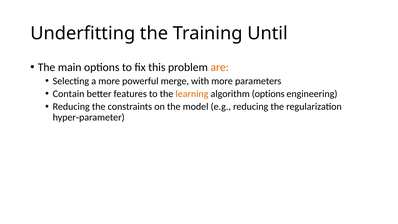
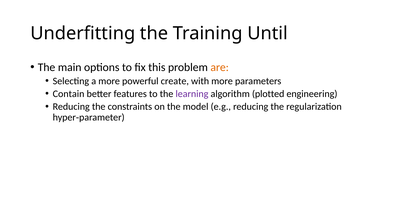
merge: merge -> create (175, 81)
learning colour: orange -> purple (192, 94)
algorithm options: options -> plotted (268, 94)
